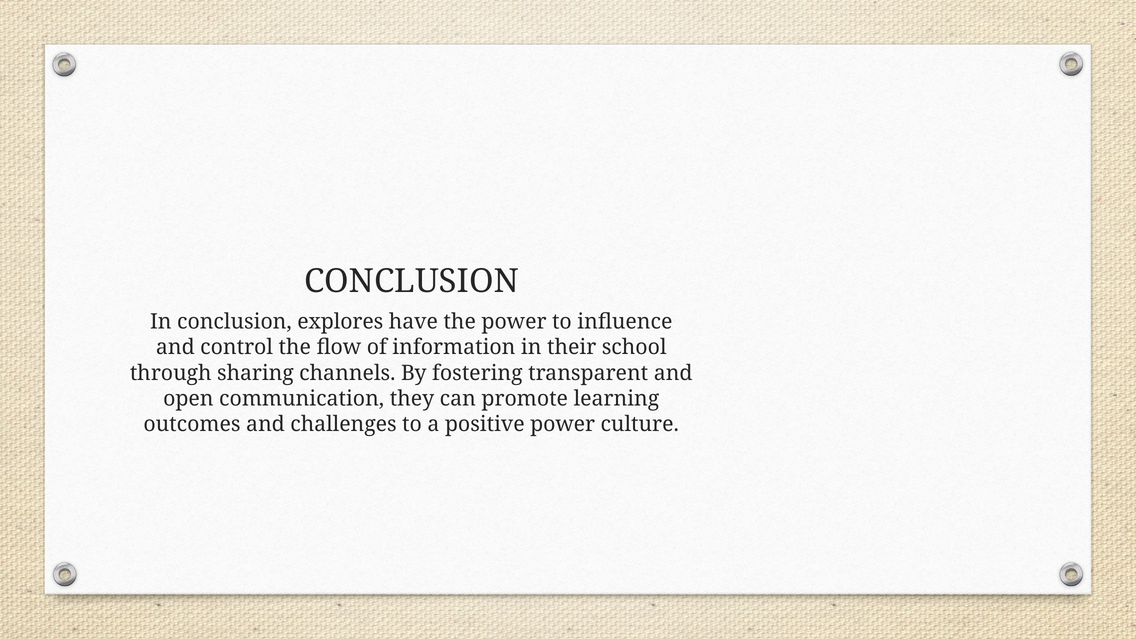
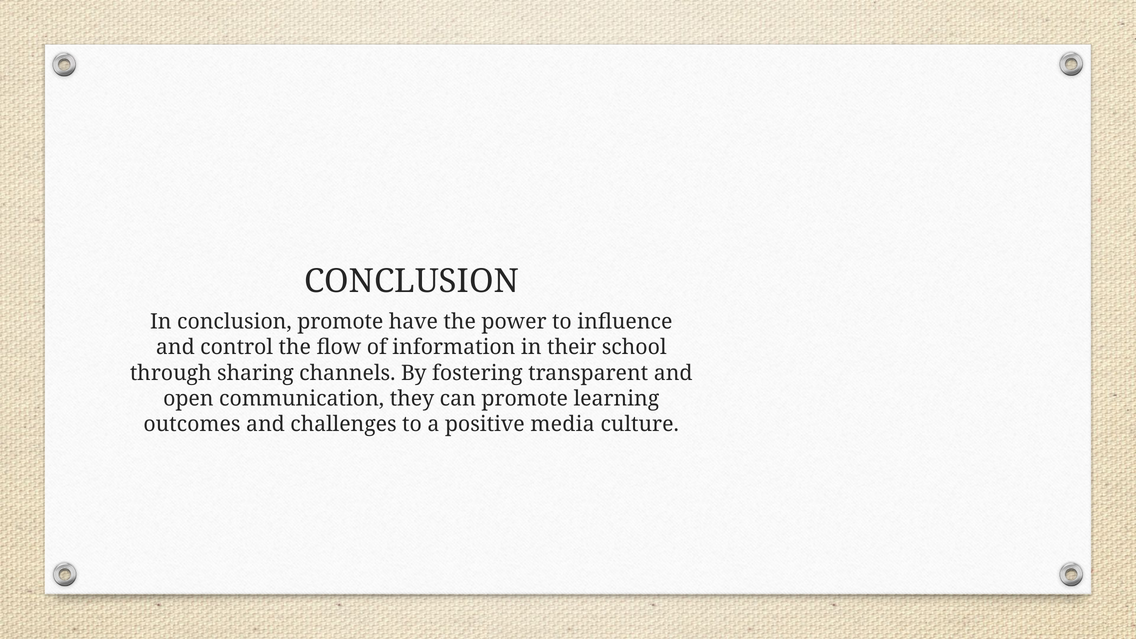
conclusion explores: explores -> promote (340, 322)
positive power: power -> media (563, 424)
